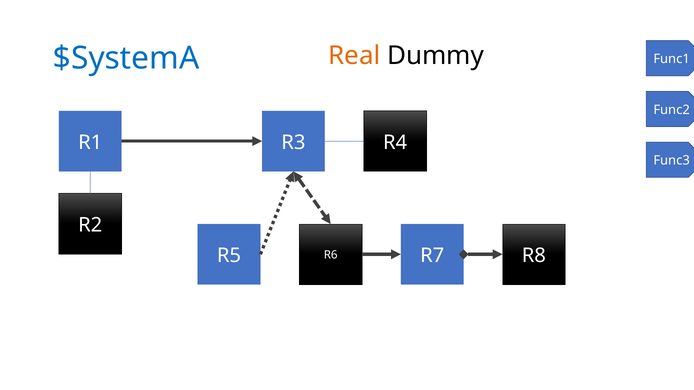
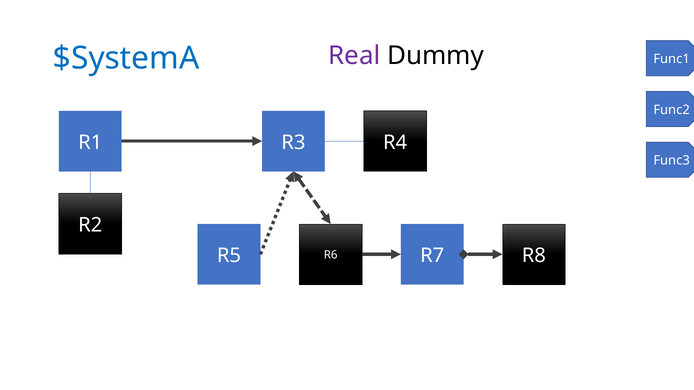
Real colour: orange -> purple (354, 56)
